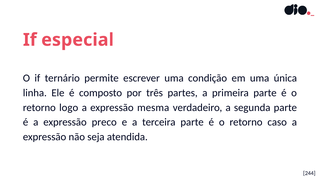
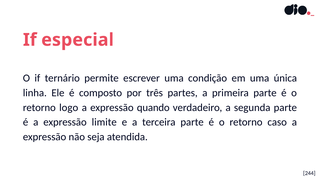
mesma: mesma -> quando (153, 107)
preco: preco -> limite (104, 122)
